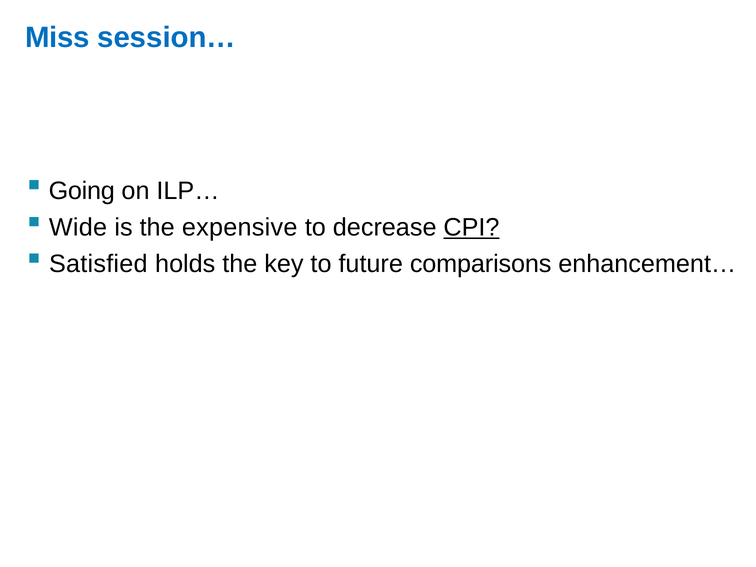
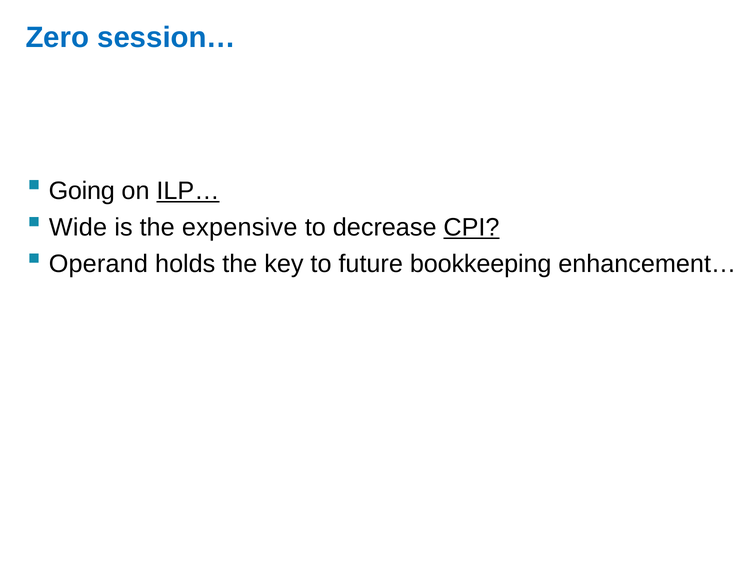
Miss: Miss -> Zero (57, 37)
ILP… underline: none -> present (188, 191)
Satisfied: Satisfied -> Operand (98, 264)
comparisons: comparisons -> bookkeeping (481, 264)
